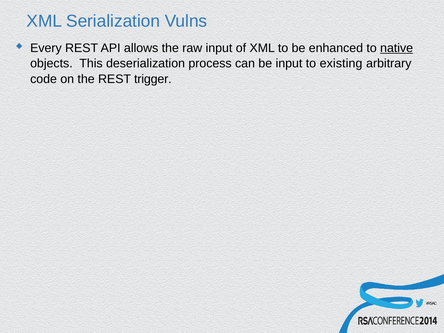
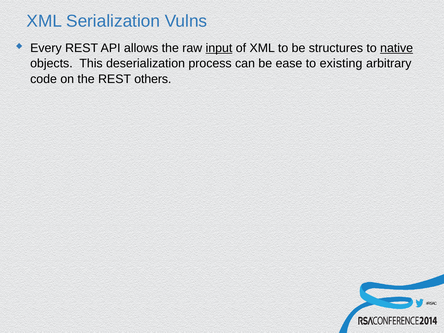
input underline: none -> present (219, 48)
enhanced: enhanced -> structures (336, 48)
be input: input -> ease (289, 64)
trigger: trigger -> others (153, 79)
